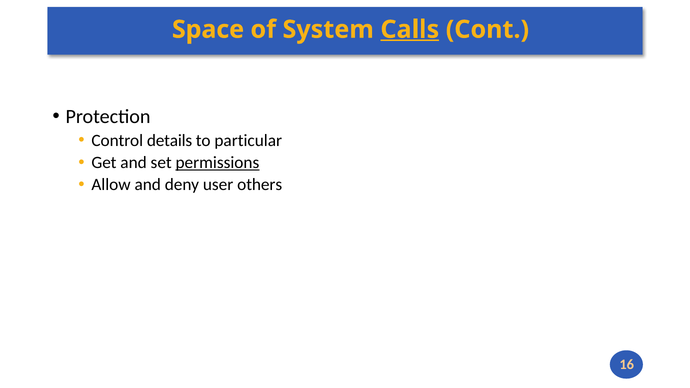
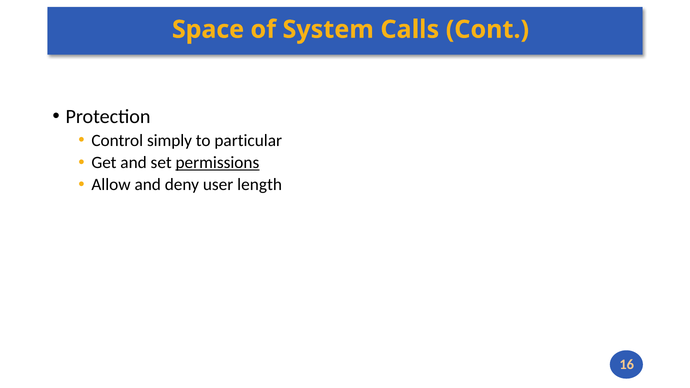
Calls underline: present -> none (410, 29)
details: details -> simply (170, 140)
others: others -> length (260, 185)
